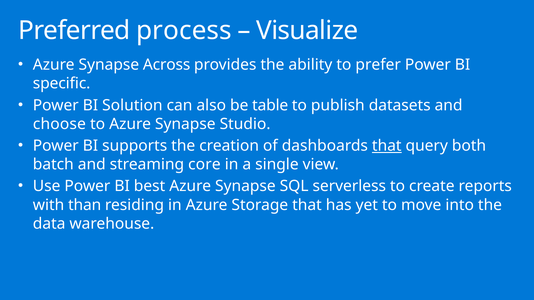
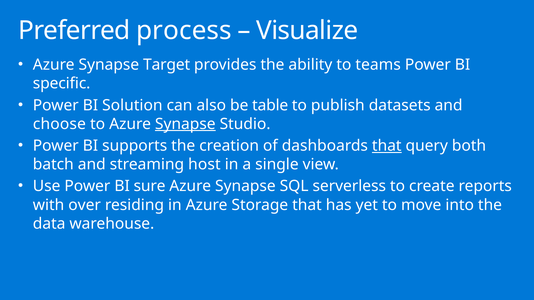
Across: Across -> Target (167, 65)
prefer: prefer -> teams (378, 65)
Synapse underline: none -> present (185, 124)
core: core -> host (204, 165)
best: best -> sure (150, 186)
than: than -> over (85, 205)
